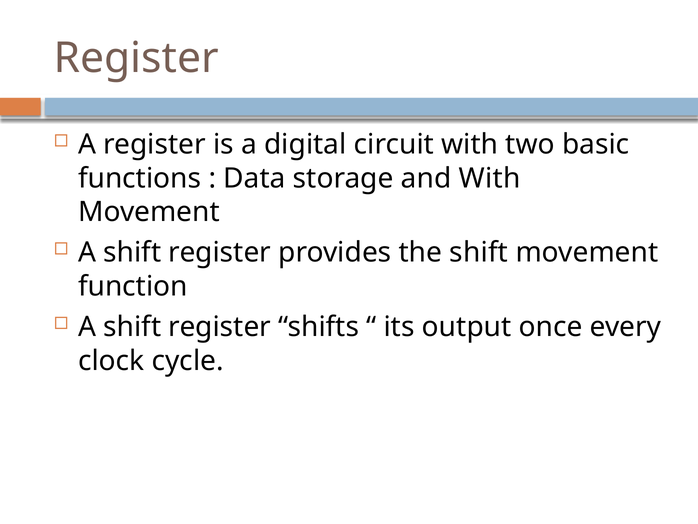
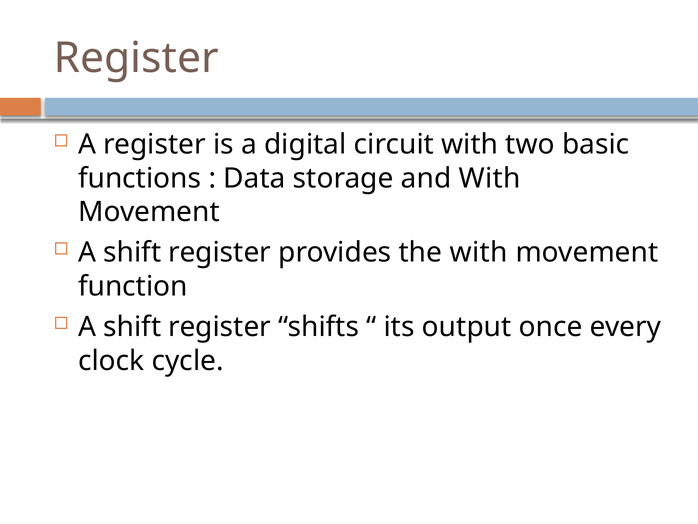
the shift: shift -> with (479, 252)
